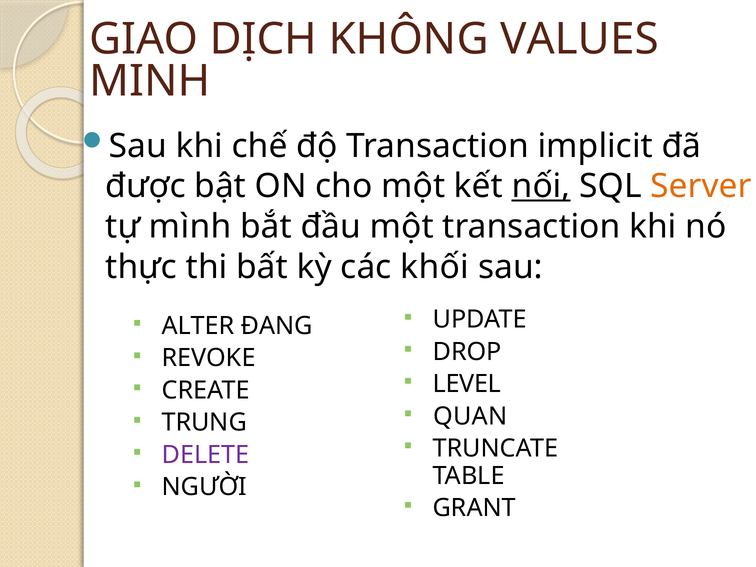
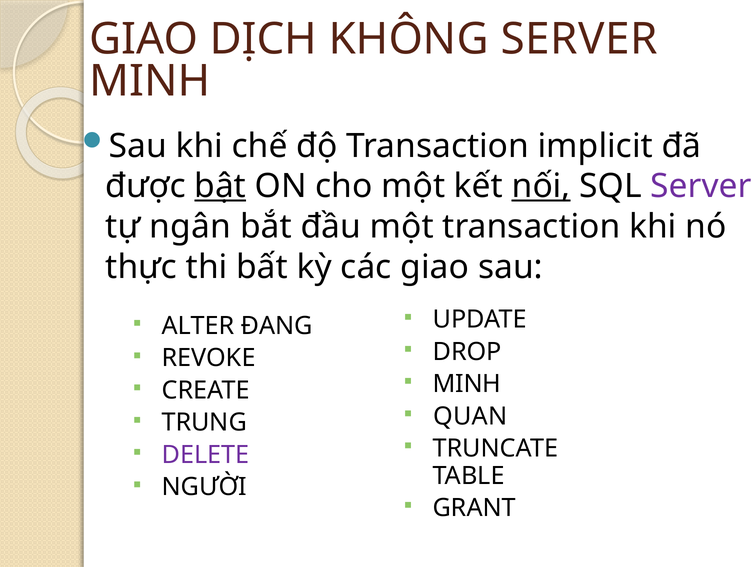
KHÔNG VALUES: VALUES -> SERVER (579, 39)
bật underline: none -> present (220, 186)
Server colour: orange -> purple (701, 186)
mình: mình -> ngân (190, 227)
các khối: khối -> giao (435, 267)
LEVEL: LEVEL -> MINH (467, 384)
